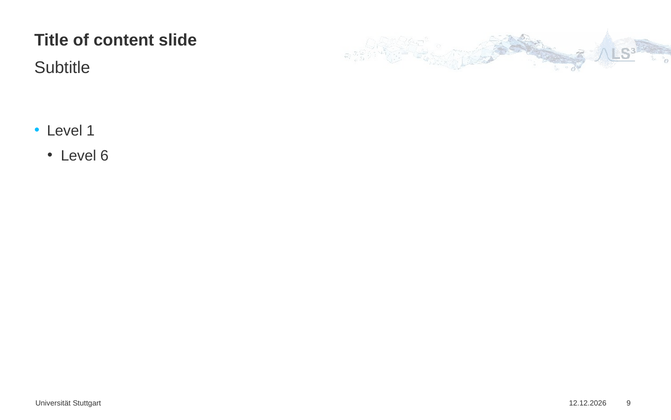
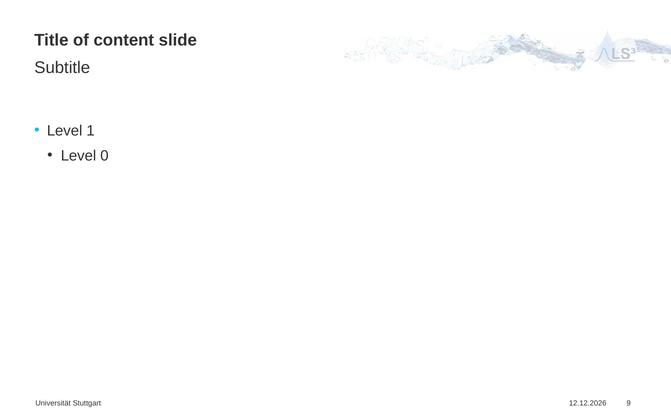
6: 6 -> 0 (104, 156)
